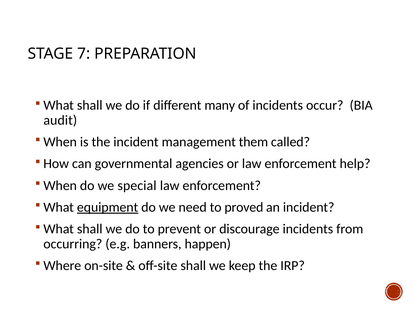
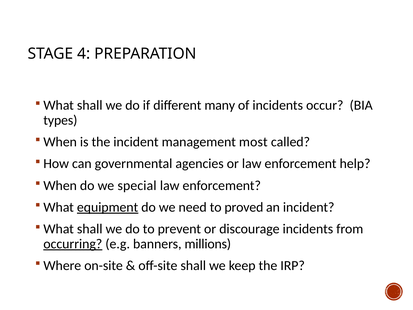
7: 7 -> 4 (84, 54)
audit: audit -> types (60, 120)
them: them -> most (253, 142)
occurring underline: none -> present (73, 244)
happen: happen -> millions (208, 244)
